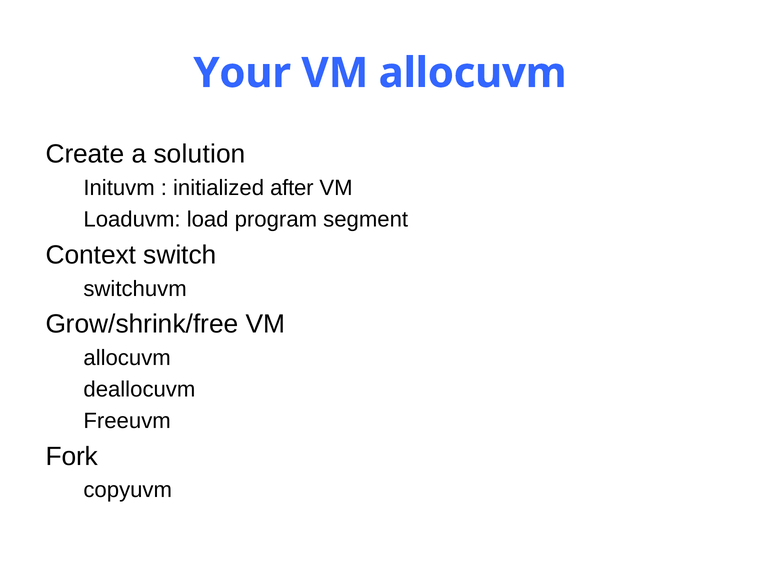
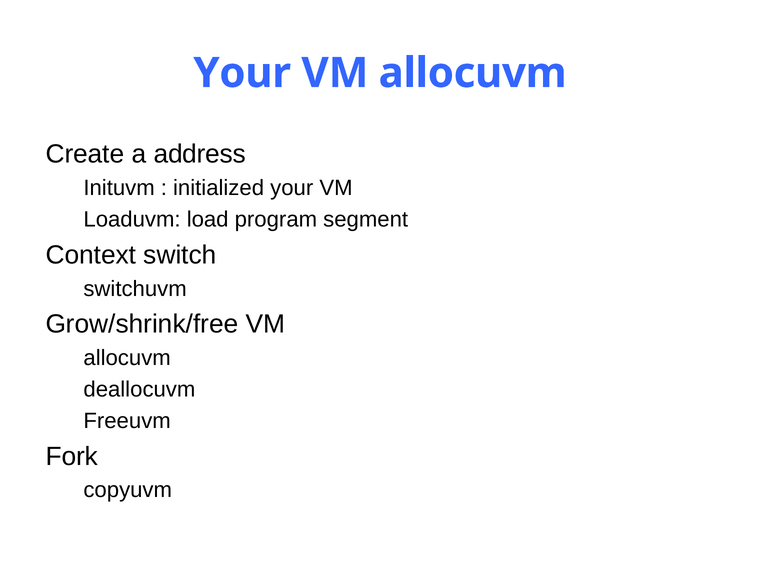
solution: solution -> address (200, 154)
initialized after: after -> your (292, 188)
